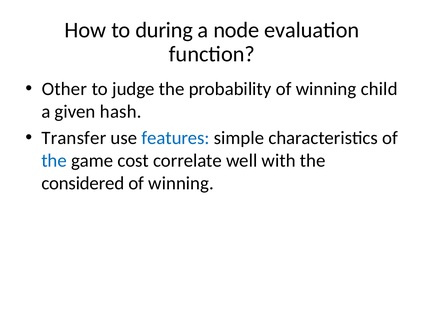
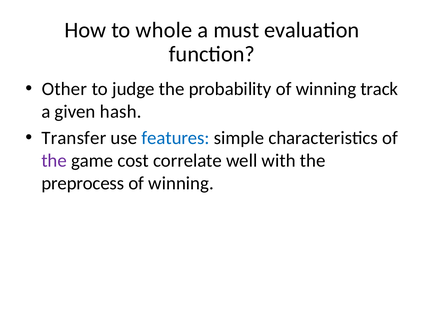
during: during -> whole (164, 30)
node: node -> must (236, 30)
child: child -> track (379, 89)
the colour: blue -> purple (54, 161)
considered: considered -> preprocess (83, 183)
